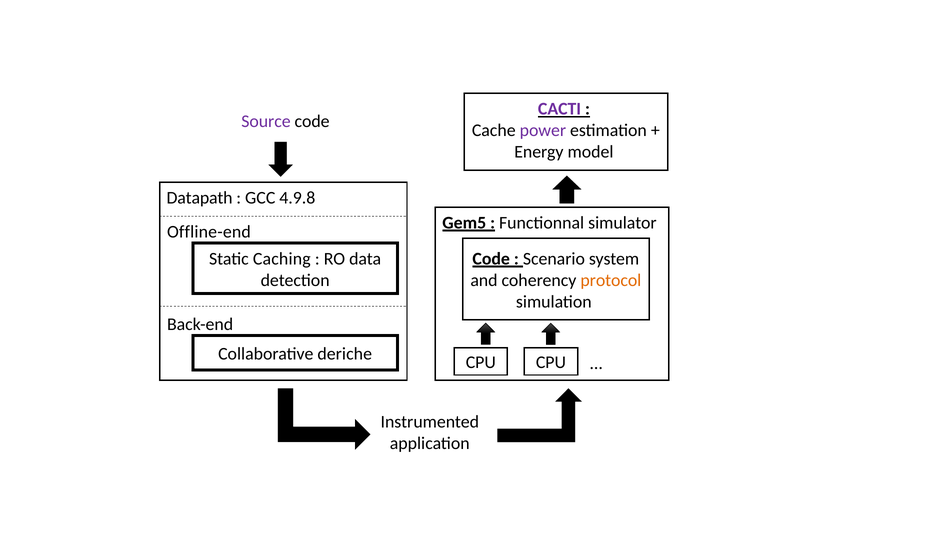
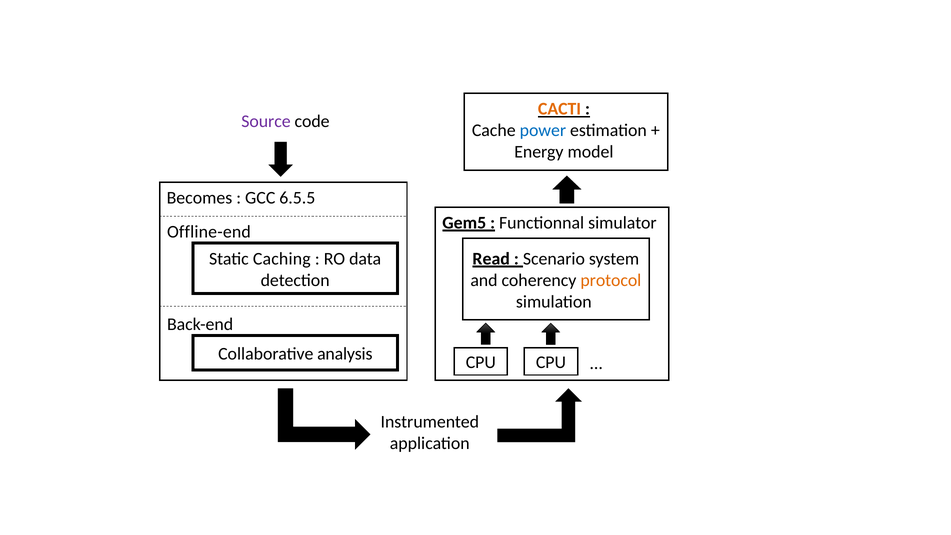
CACTI colour: purple -> orange (560, 109)
power colour: purple -> blue (543, 130)
Datapath: Datapath -> Becomes (199, 198)
4.9.8: 4.9.8 -> 6.5.5 (297, 198)
Code: Code -> Read (491, 259)
deriche: deriche -> analysis (345, 354)
